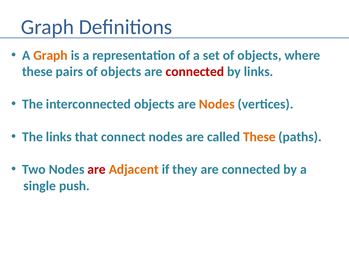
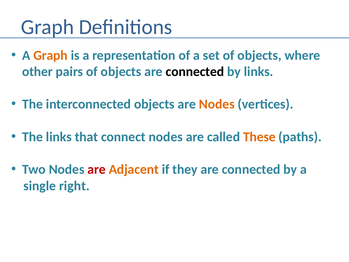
these: these -> other (37, 72)
connected colour: red -> black (195, 72)
push: push -> right (74, 186)
